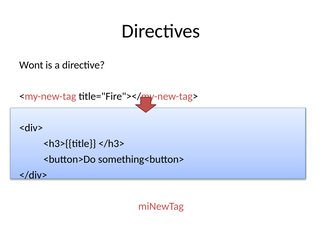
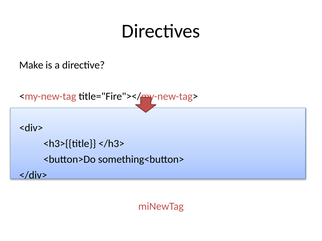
Wont: Wont -> Make (31, 65)
